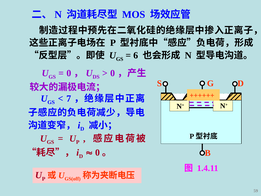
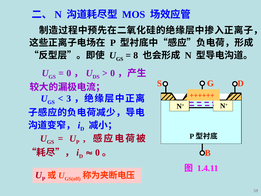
6: 6 -> 8 (136, 55)
7: 7 -> 3 (69, 99)
